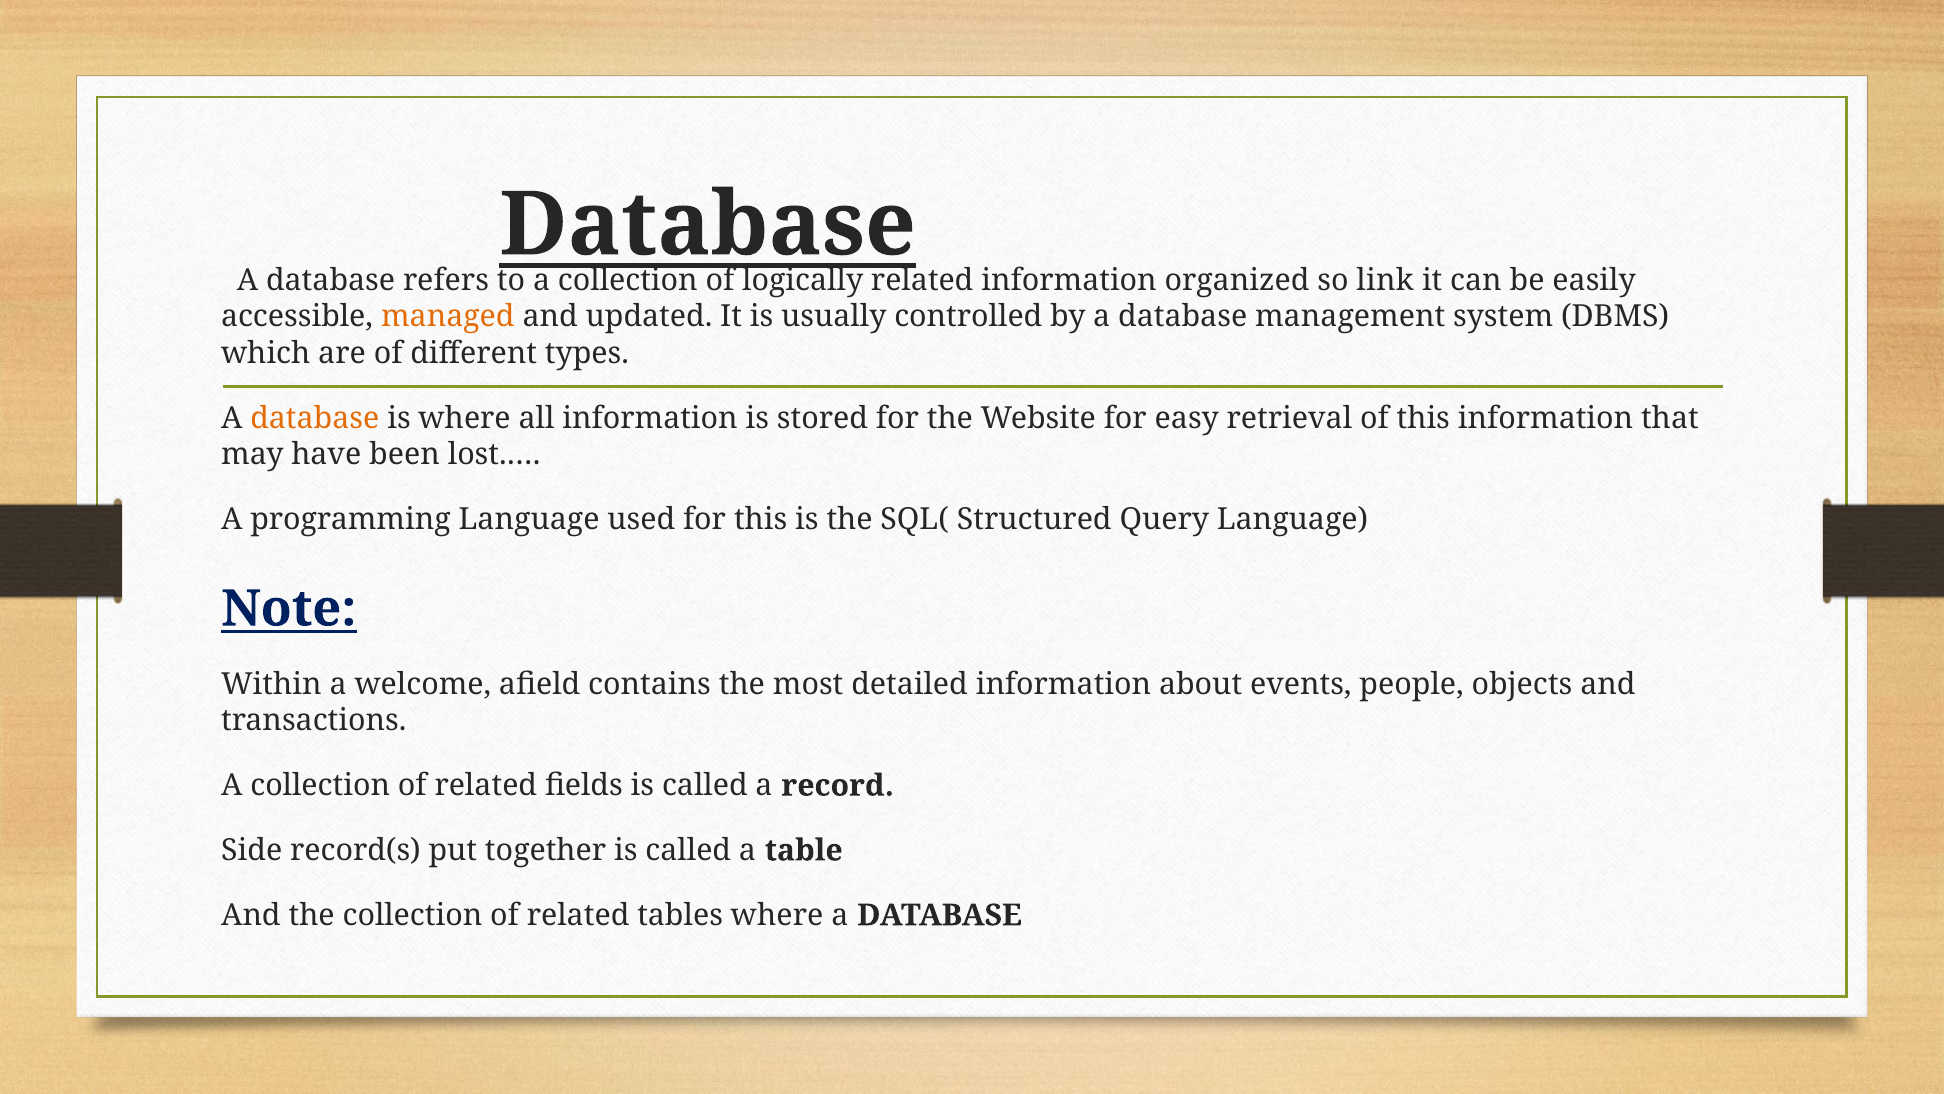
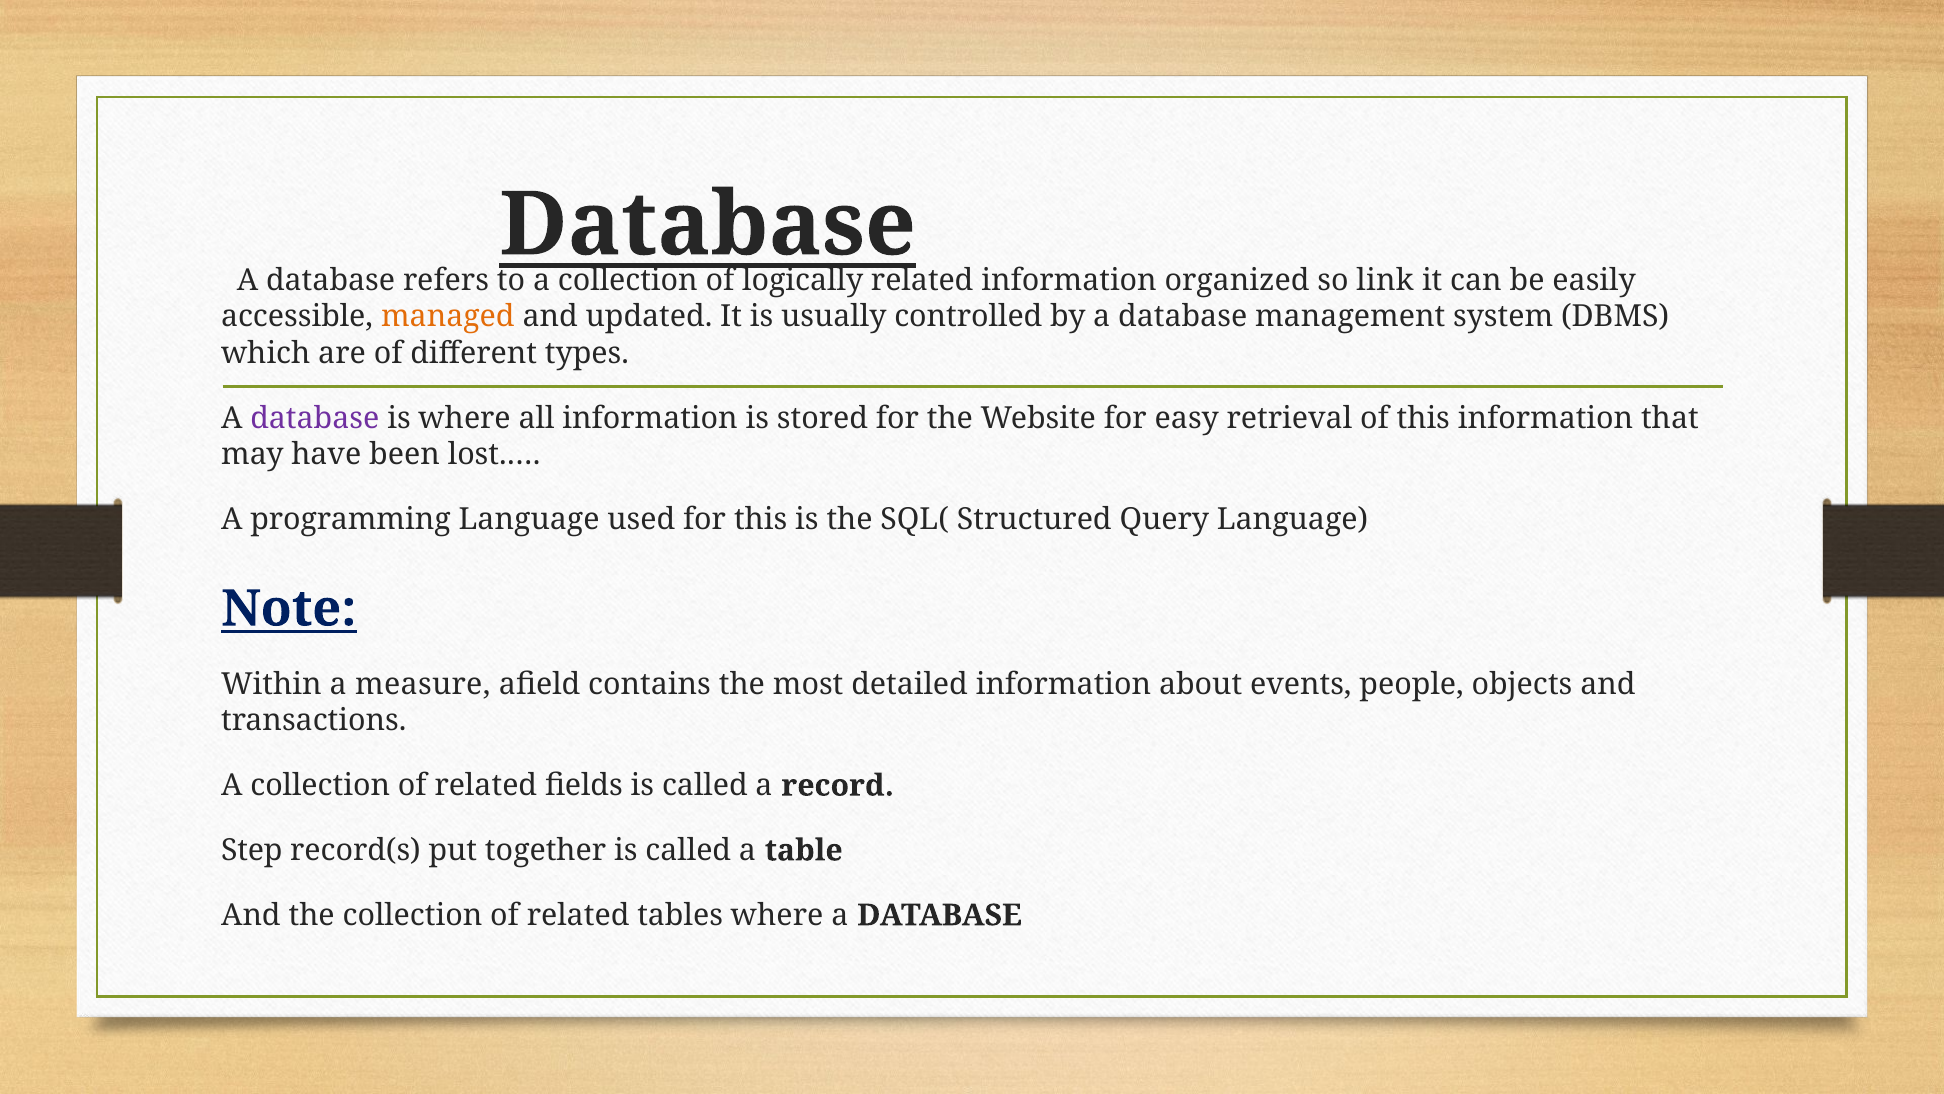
database colour: orange -> purple (315, 418)
welcome: welcome -> measure (423, 684)
Side: Side -> Step (252, 850)
